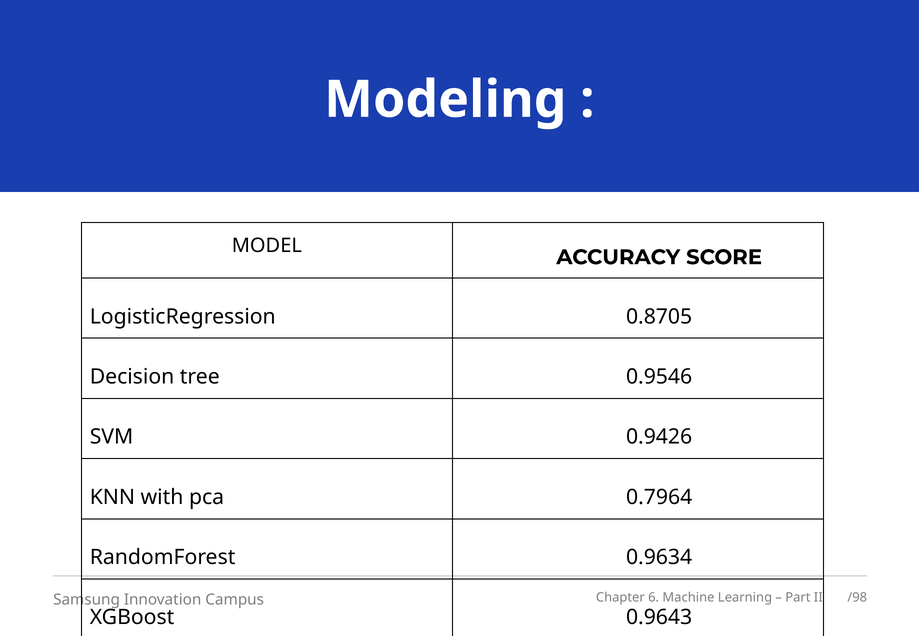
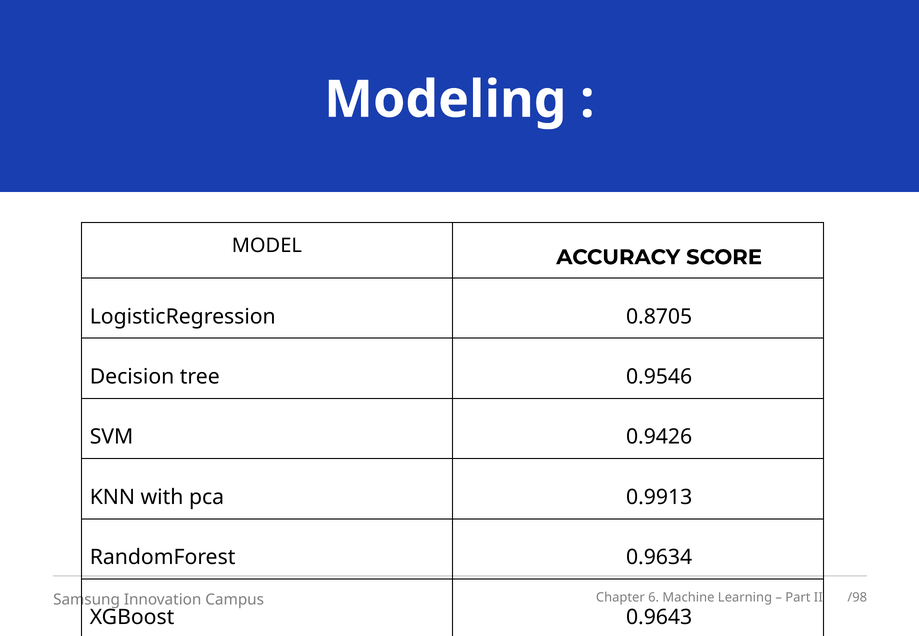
0.7964: 0.7964 -> 0.9913 (659, 497)
